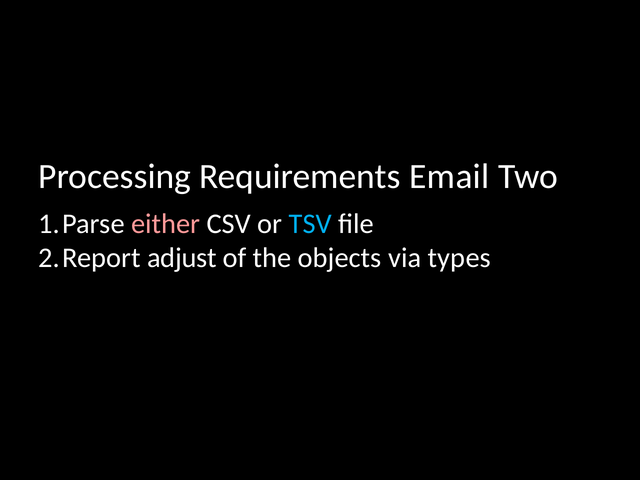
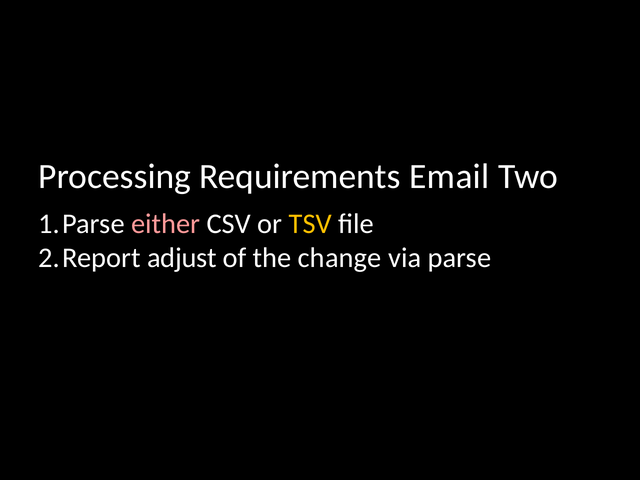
TSV colour: light blue -> yellow (310, 224)
objects: objects -> change (340, 258)
types: types -> parse (459, 258)
